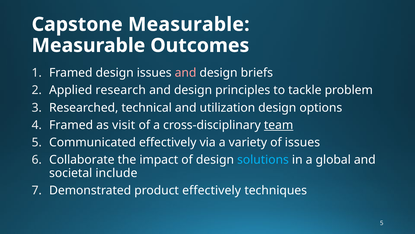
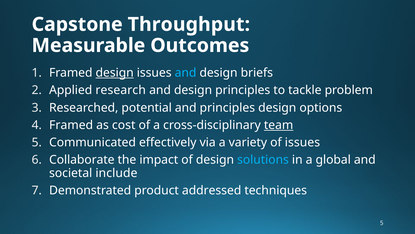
Capstone Measurable: Measurable -> Throughput (189, 24)
design underline: none -> present (115, 73)
and colour: pink -> light blue (186, 73)
technical: technical -> potential (147, 107)
and utilization: utilization -> principles (227, 107)
visit: visit -> cost (124, 125)
product effectively: effectively -> addressed (212, 190)
